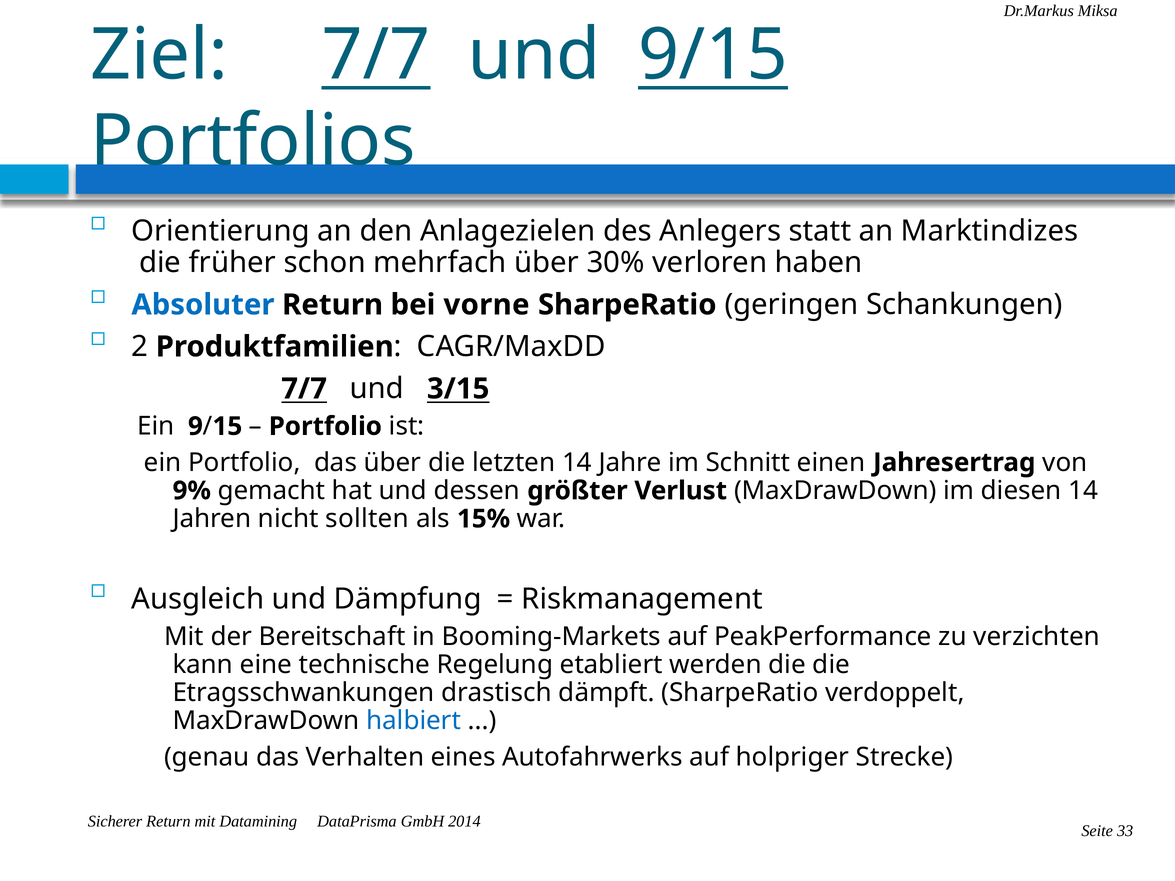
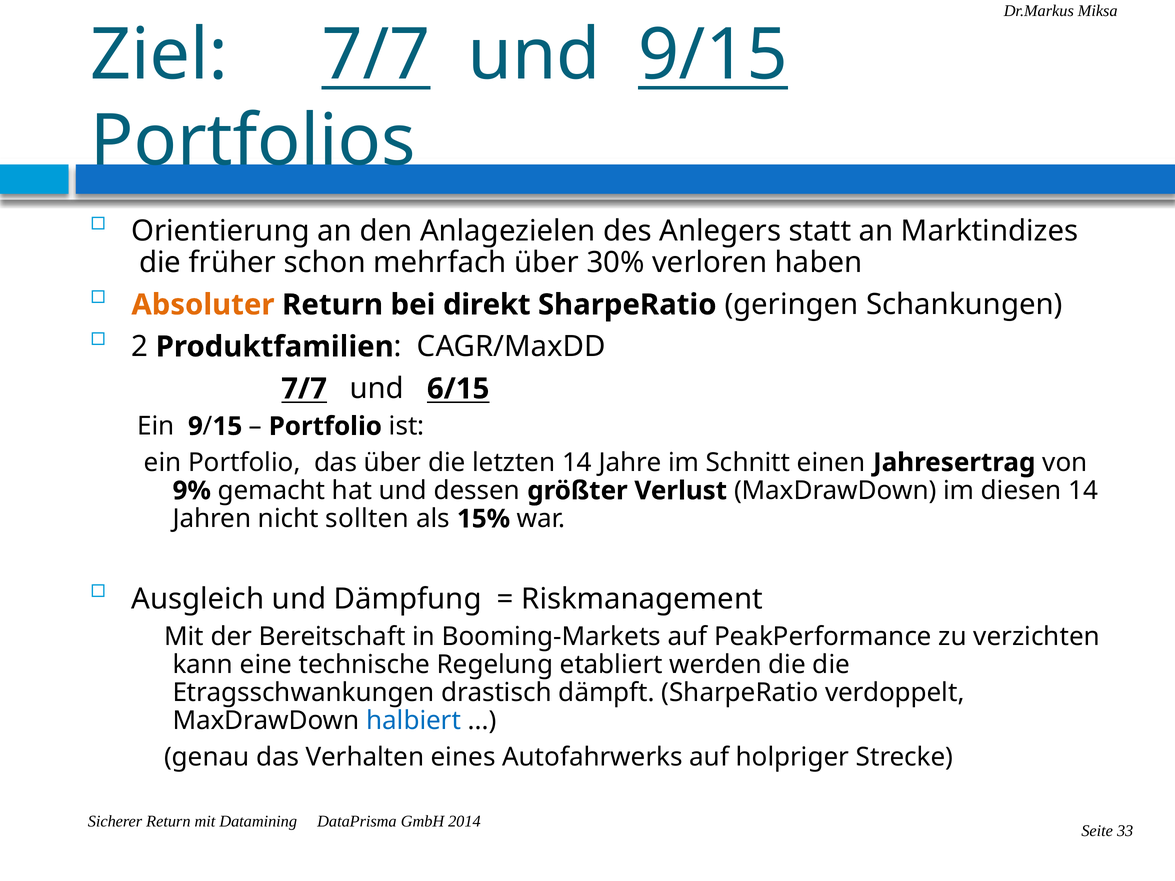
Absoluter colour: blue -> orange (203, 305)
vorne: vorne -> direkt (487, 305)
3/15: 3/15 -> 6/15 (458, 389)
